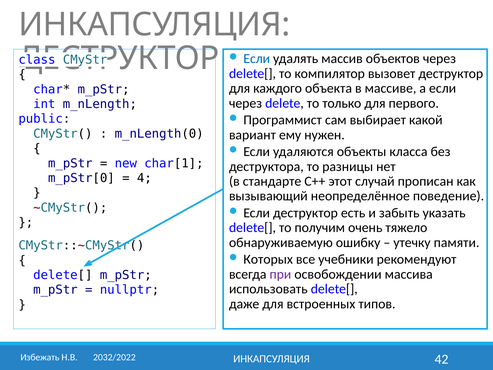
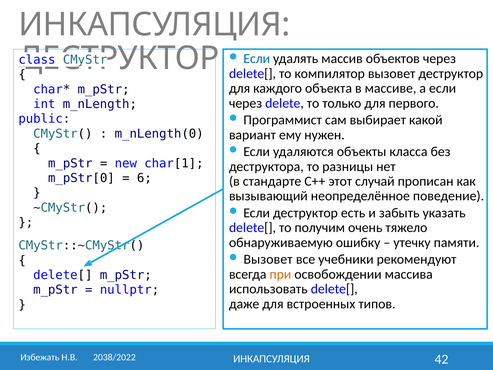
4: 4 -> 6 (144, 178)
Которых: Которых -> Вызовет (268, 259)
при colour: purple -> orange (280, 274)
2032/2022: 2032/2022 -> 2038/2022 (114, 357)
